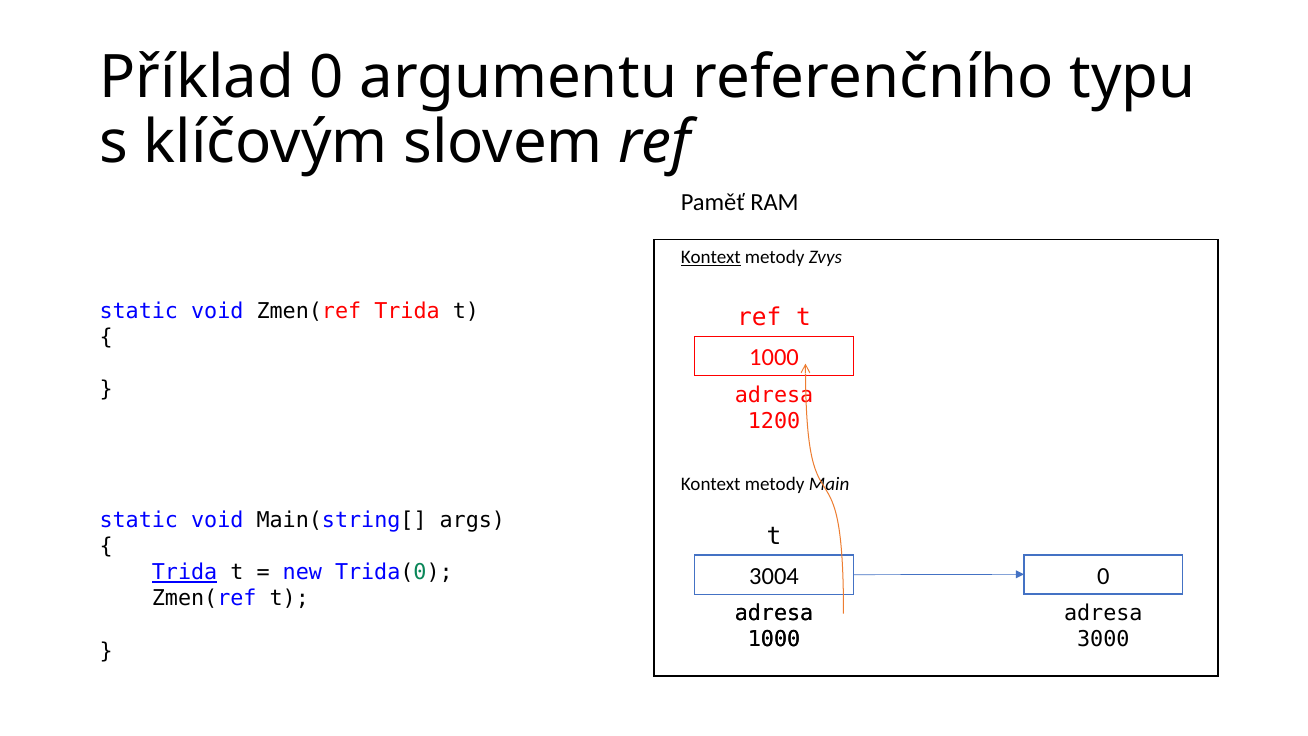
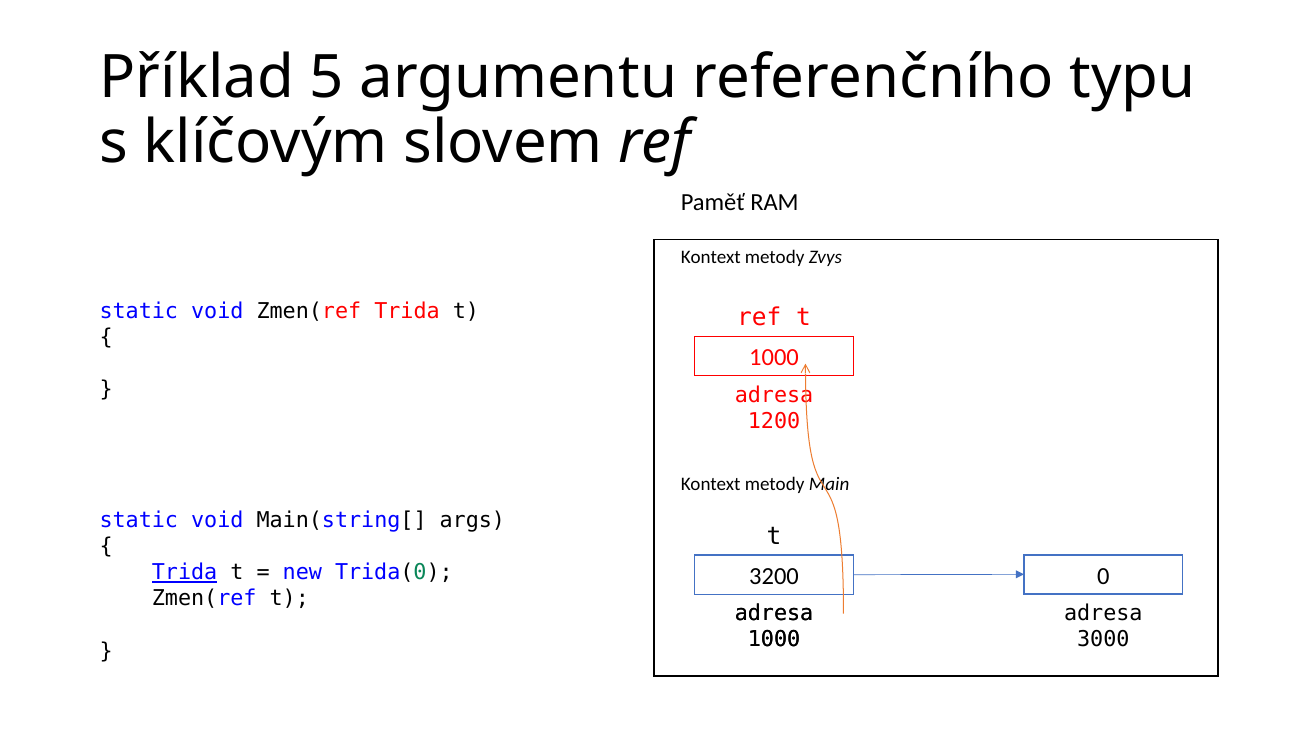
Příklad 0: 0 -> 5 (327, 77)
Kontext underline: present -> none (711, 257)
3004: 3004 -> 3200 (774, 576)
